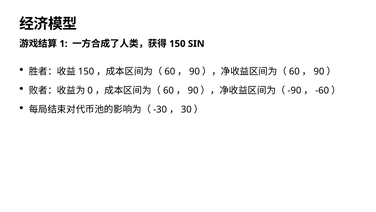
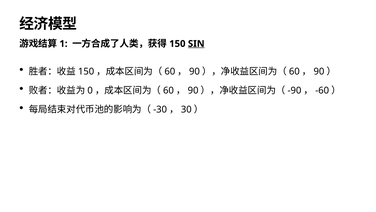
SIN underline: none -> present (196, 44)
